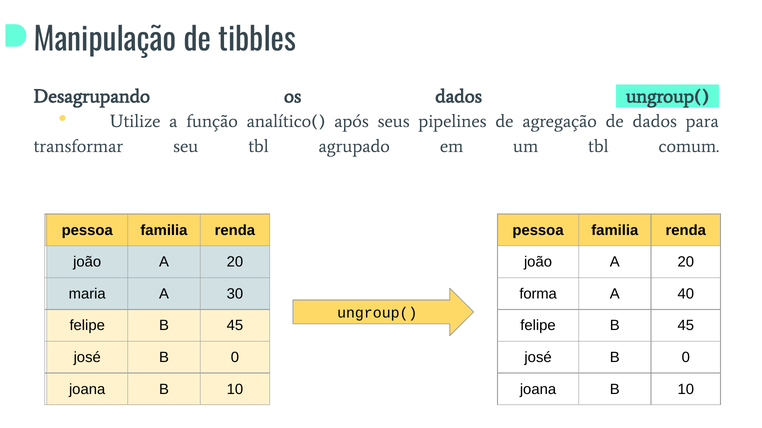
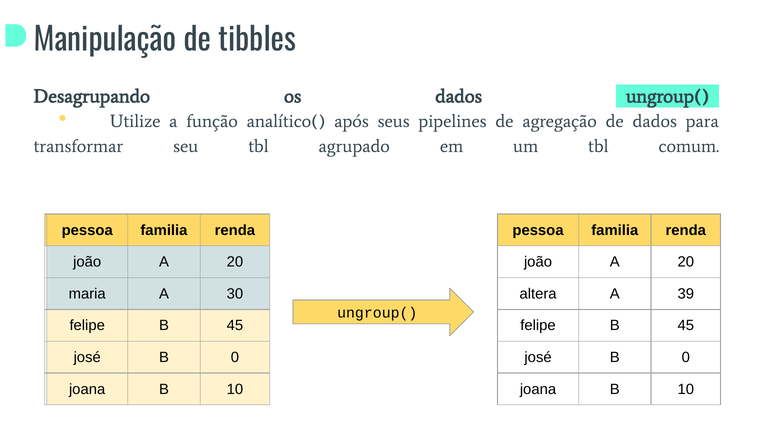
forma: forma -> altera (538, 294)
40: 40 -> 39 (686, 294)
